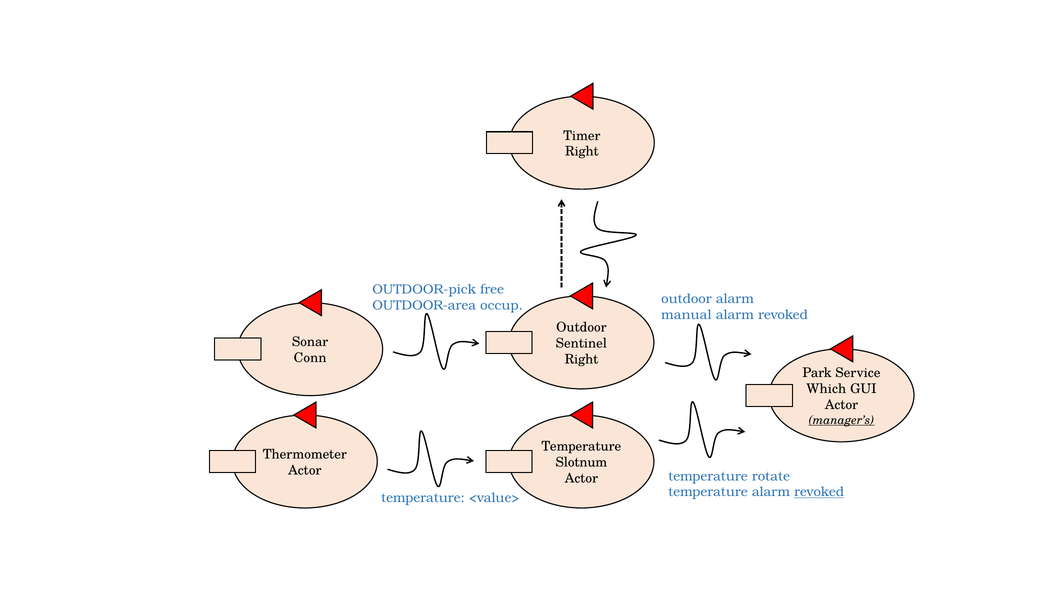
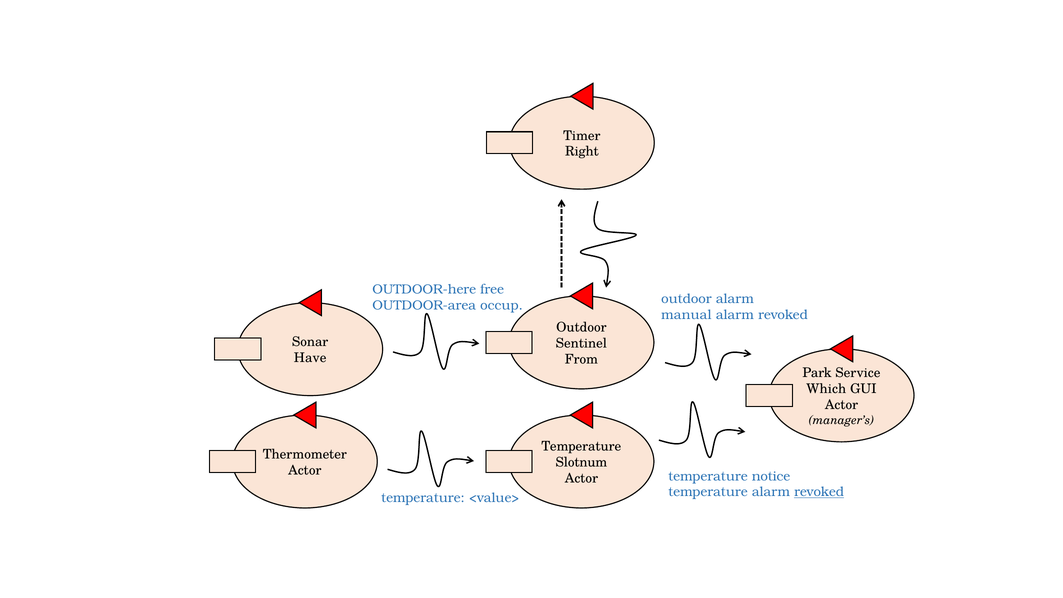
OUTDOOR-pick: OUTDOOR-pick -> OUTDOOR-here (424, 289)
Conn: Conn -> Have (310, 358)
Right: Right -> From (581, 359)
manager’s underline: present -> none (841, 420)
rotate: rotate -> notice (771, 476)
